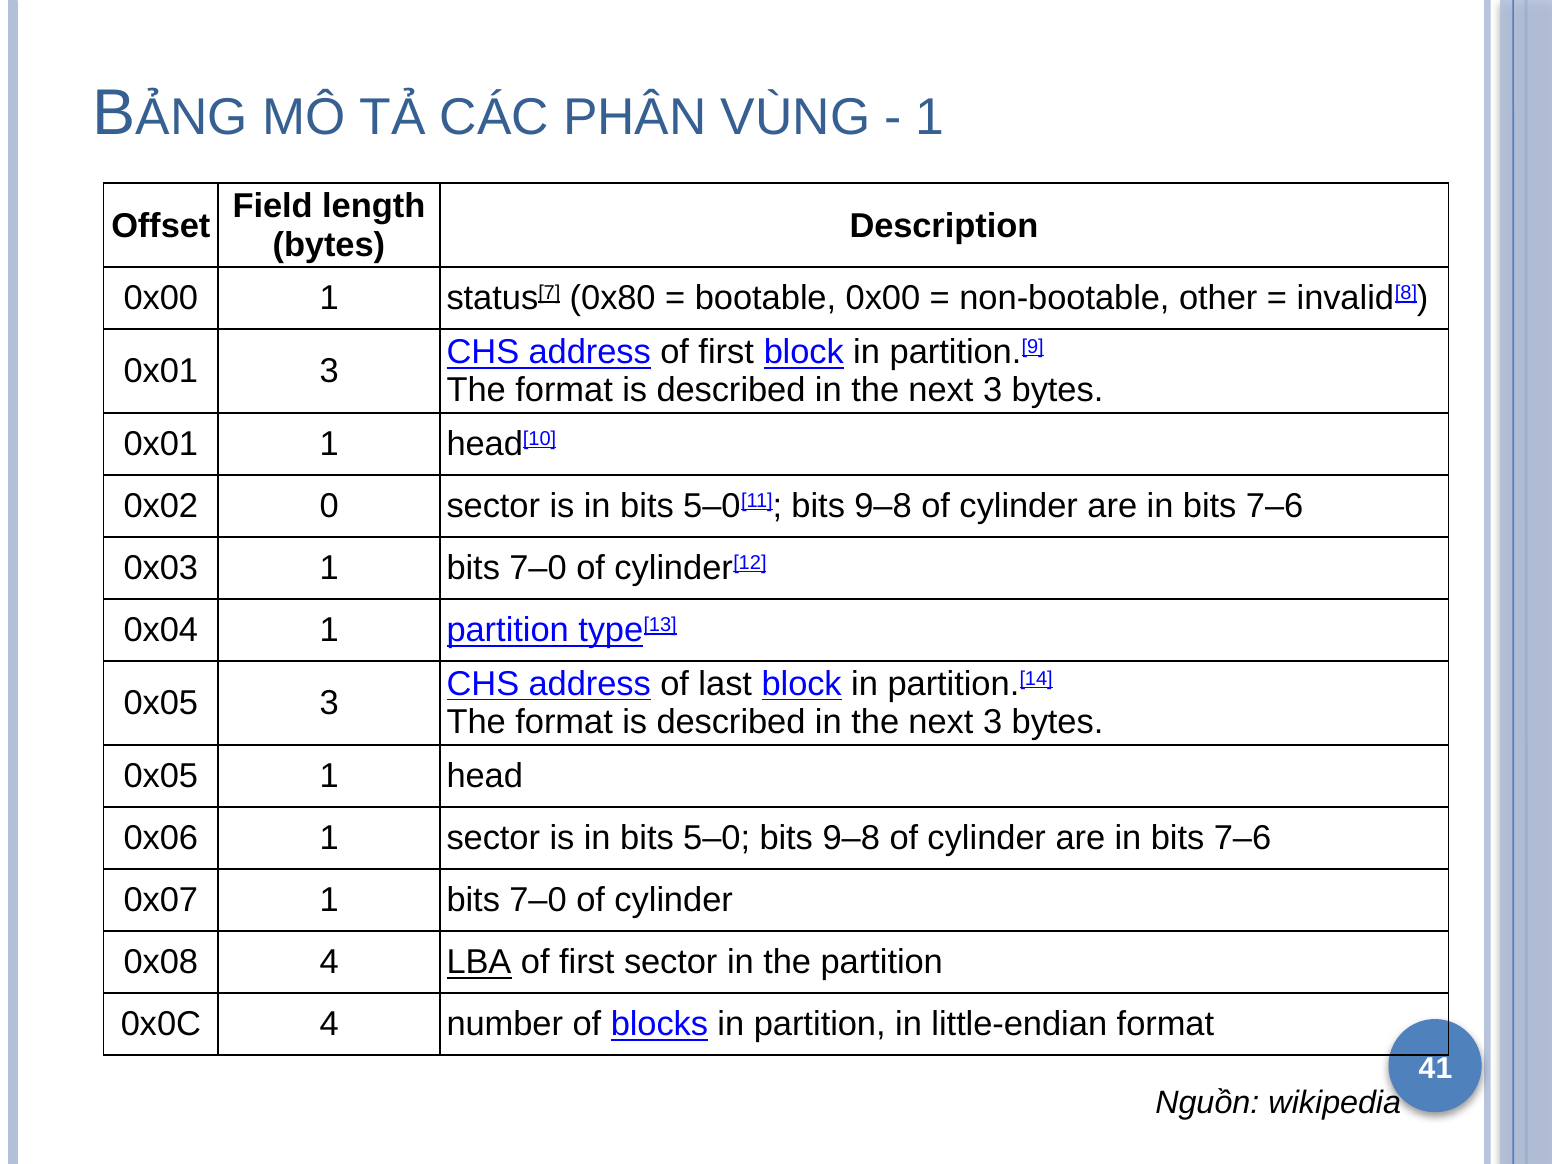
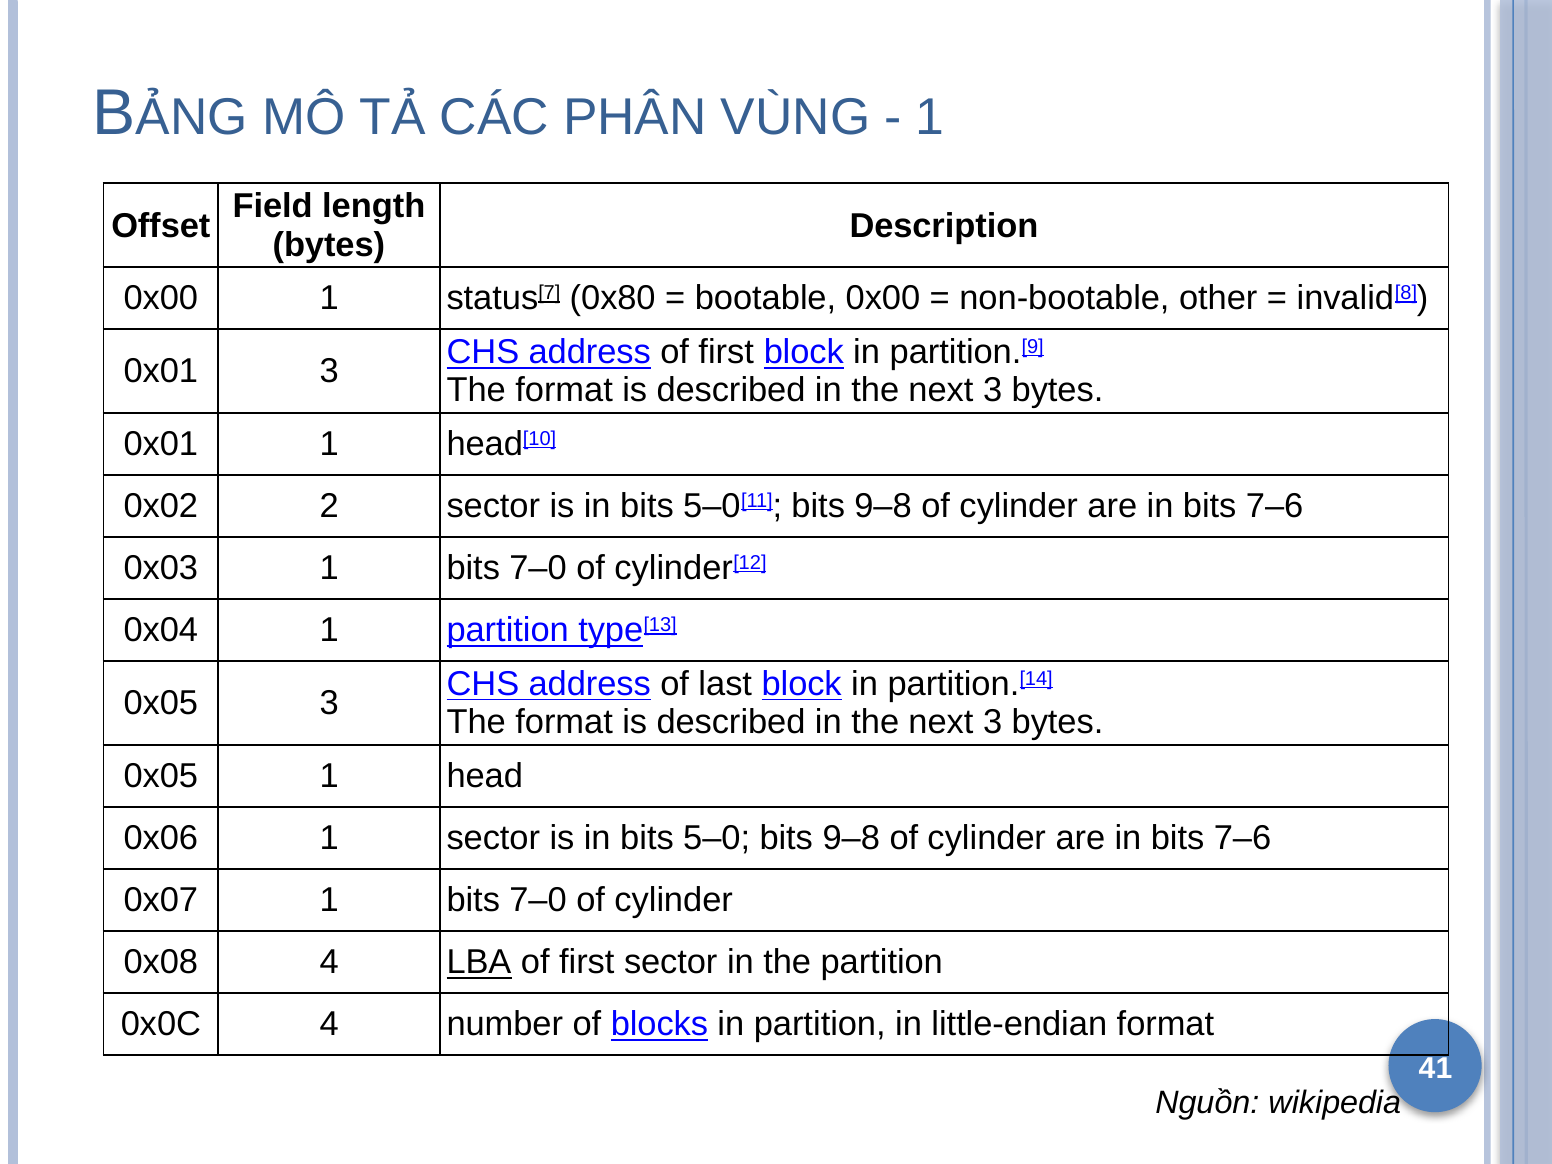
0: 0 -> 2 (329, 506)
